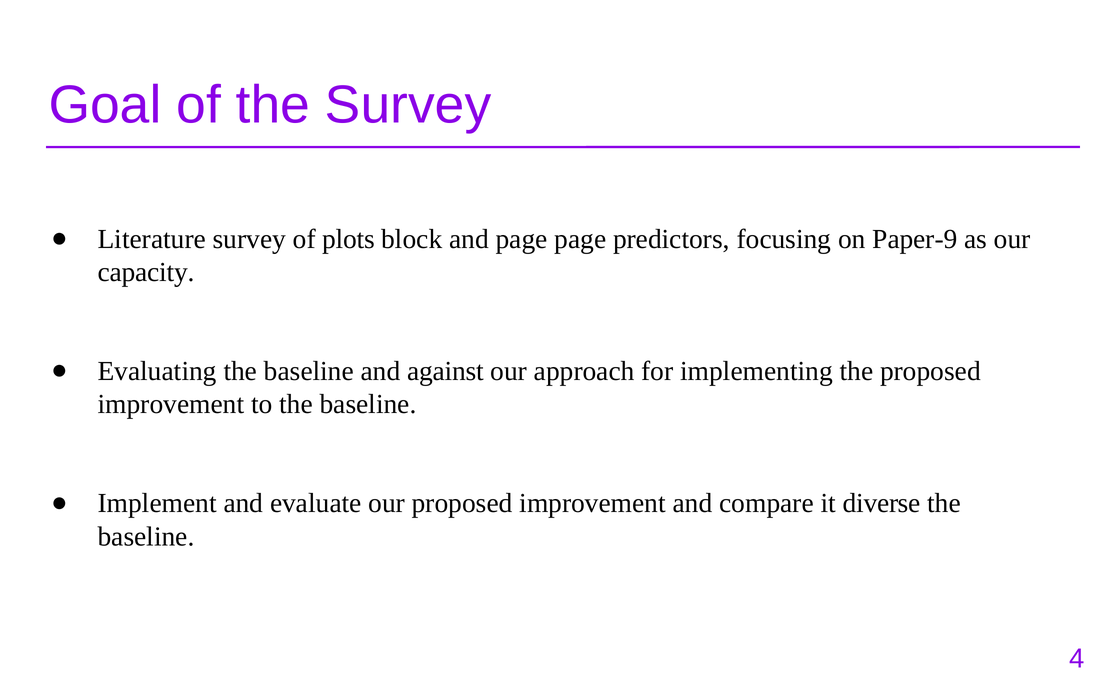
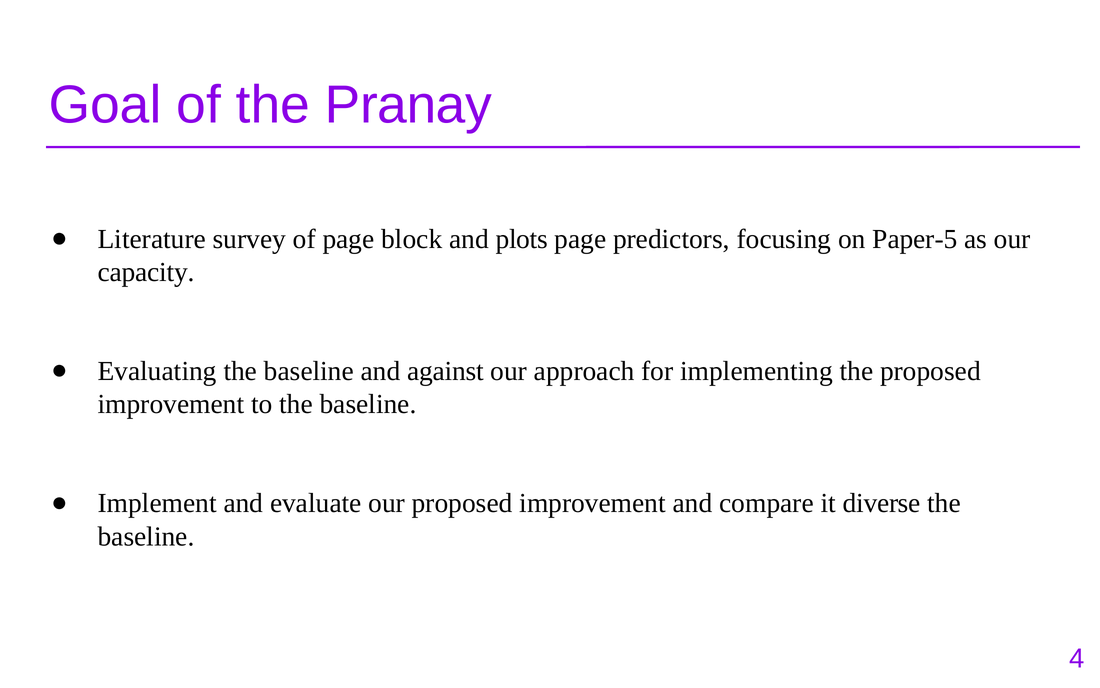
the Survey: Survey -> Pranay (408, 105)
of plots: plots -> page (348, 239)
and page: page -> plots (522, 239)
Paper-9: Paper-9 -> Paper-5 (915, 239)
